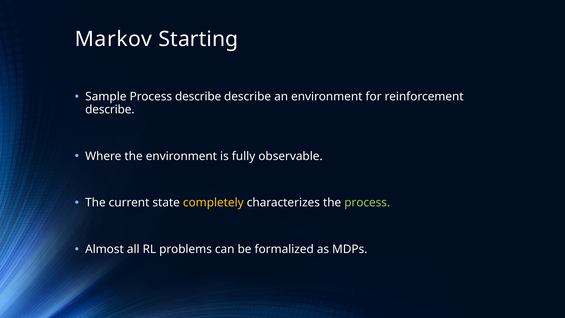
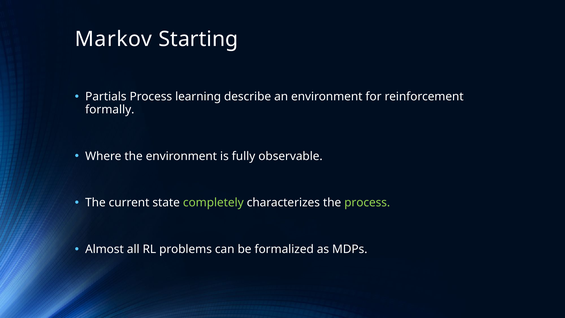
Sample: Sample -> Partials (106, 97)
Process describe: describe -> learning (198, 97)
describe: describe -> formally (110, 109)
completely colour: yellow -> light green (213, 203)
